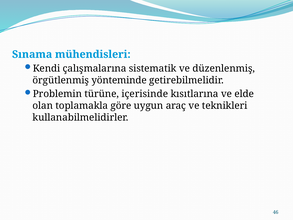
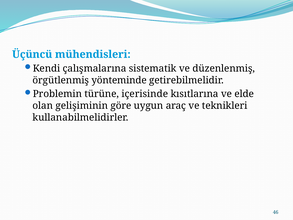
Sınama: Sınama -> Üçüncü (32, 54)
toplamakla: toplamakla -> gelişiminin (82, 106)
